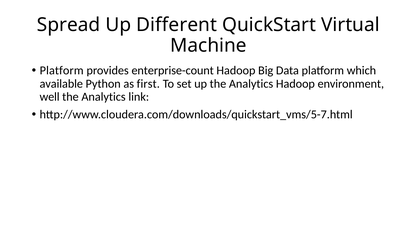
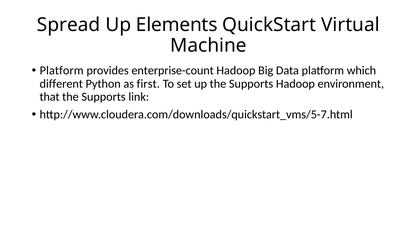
Different: Different -> Elements (177, 25)
available: available -> different (61, 84)
up the Analytics: Analytics -> Supports (251, 84)
well: well -> that (50, 97)
Analytics: Analytics -> Supports (104, 97)
